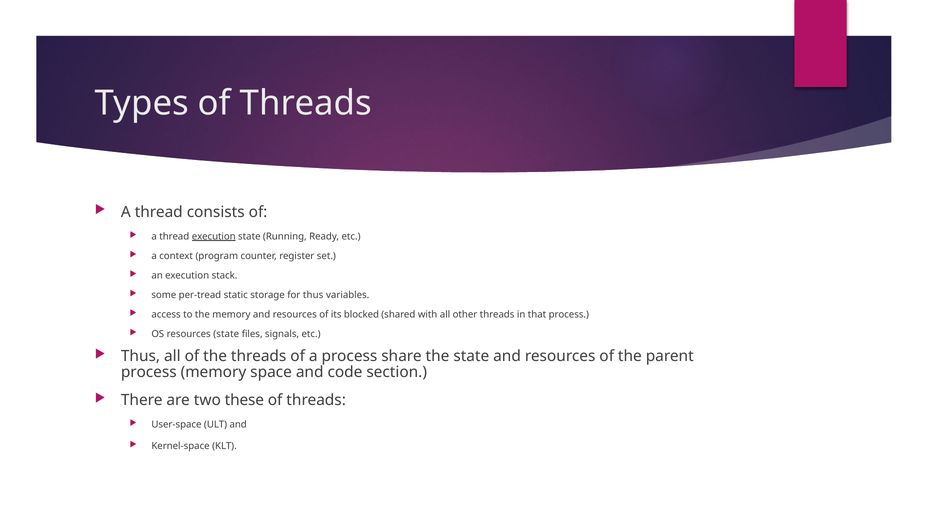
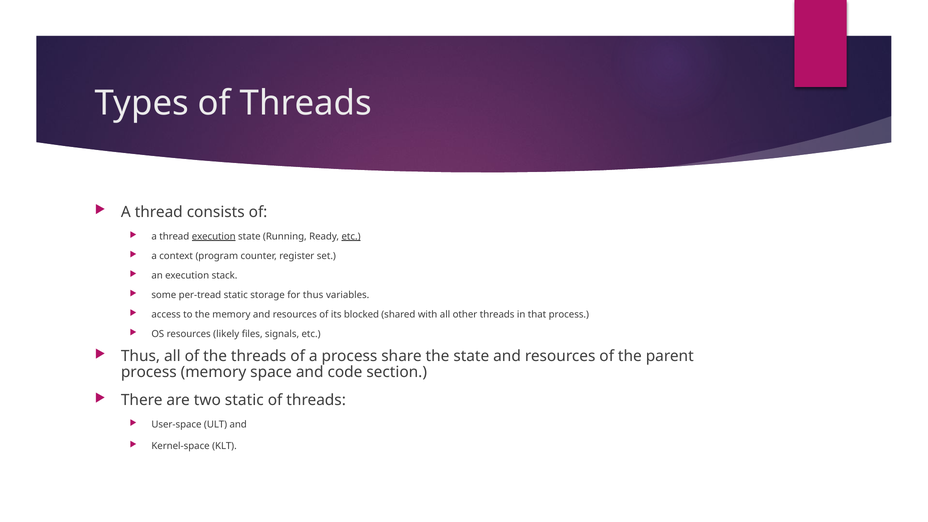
etc underline: none -> present (351, 236)
resources state: state -> likely (226, 334)
two these: these -> static (244, 400)
